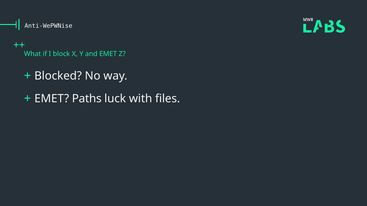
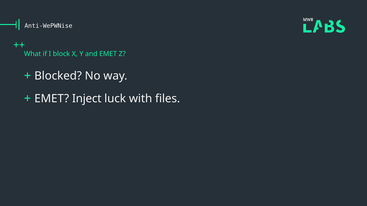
Paths: Paths -> Inject (87, 99)
